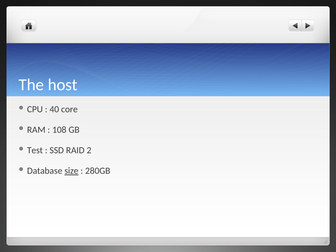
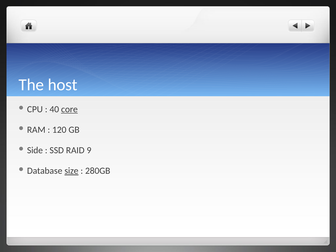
core underline: none -> present (69, 109)
108: 108 -> 120 (59, 130)
Test: Test -> Side (35, 150)
2: 2 -> 9 (89, 150)
